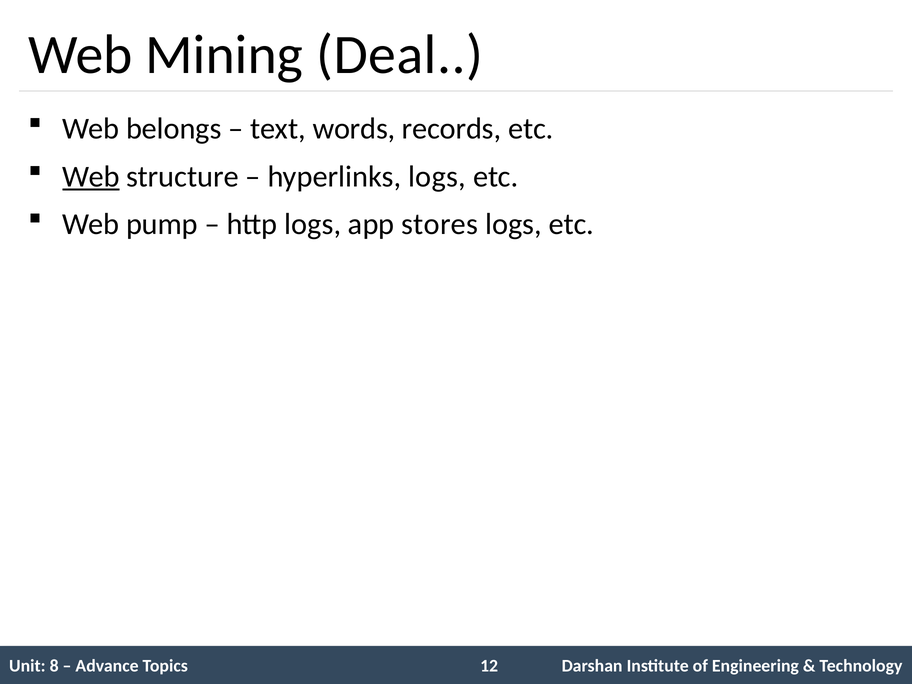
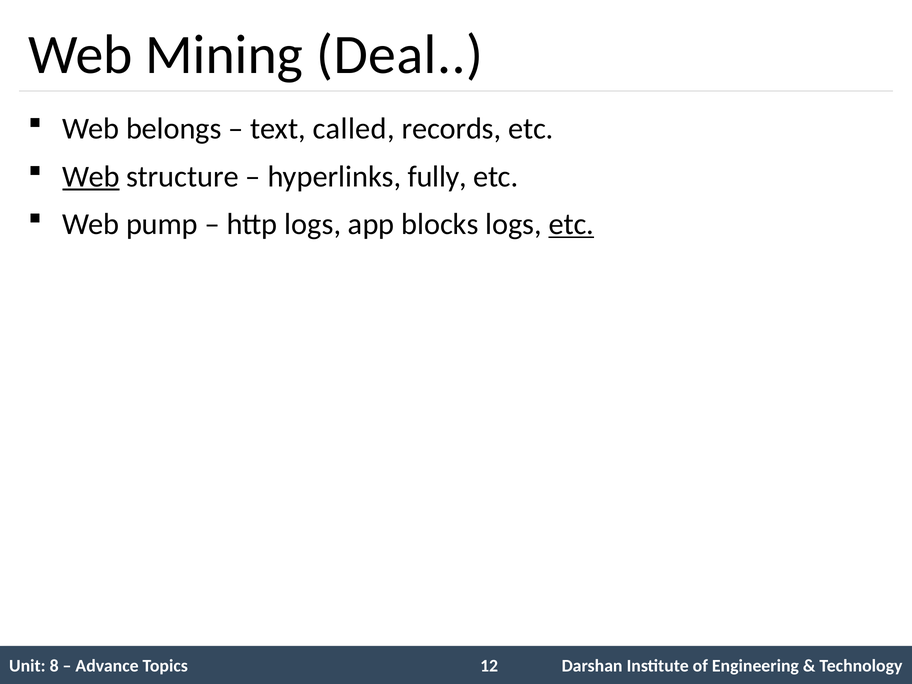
words: words -> called (354, 129)
hyperlinks logs: logs -> fully (437, 176)
stores: stores -> blocks (440, 224)
etc underline: none -> present (571, 224)
